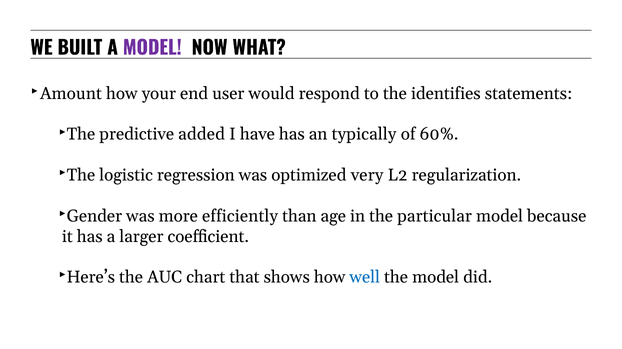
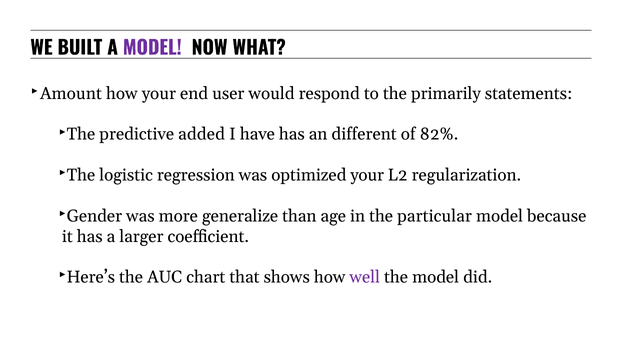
identifies: identifies -> primarily (446, 94)
typically: typically -> different (364, 134)
60%: 60% -> 82% (439, 134)
optimized very: very -> your (367, 175)
efficiently: efficiently -> generalize (240, 216)
well colour: blue -> purple (365, 277)
